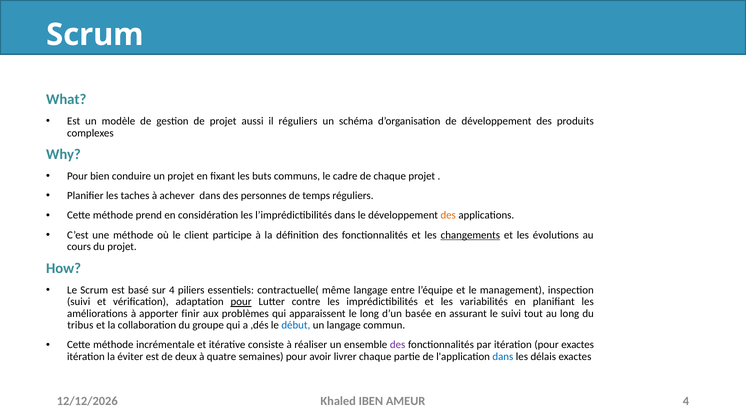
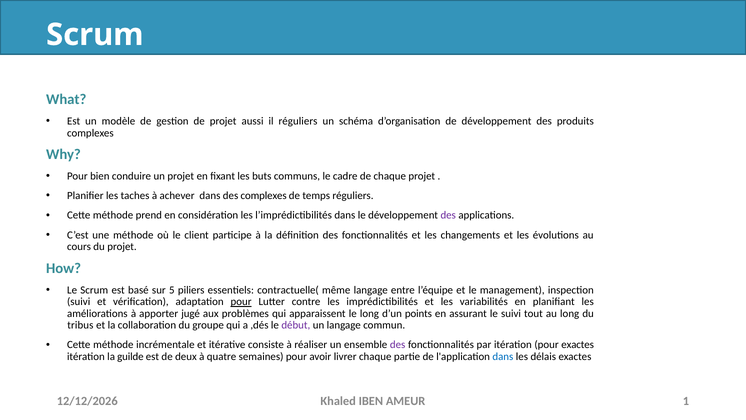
des personnes: personnes -> complexes (264, 196)
des colour: orange -> purple (448, 215)
changements underline: present -> none (470, 235)
sur 4: 4 -> 5 (172, 290)
finir: finir -> jugé (191, 313)
basée: basée -> points (418, 313)
début colour: blue -> purple (296, 325)
éviter: éviter -> guilde (130, 356)
AMEUR 4: 4 -> 1 (686, 401)
